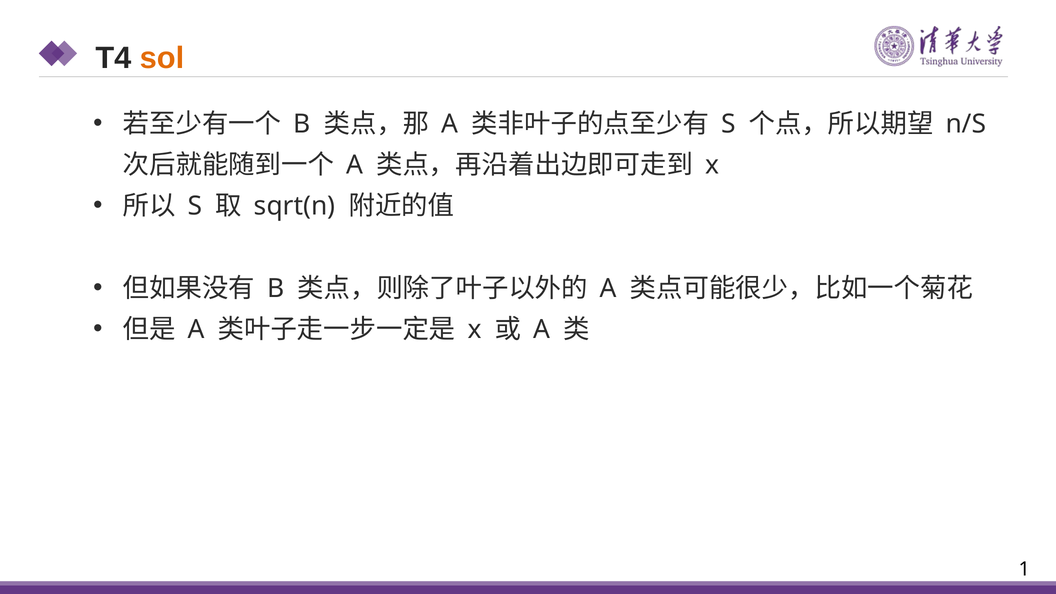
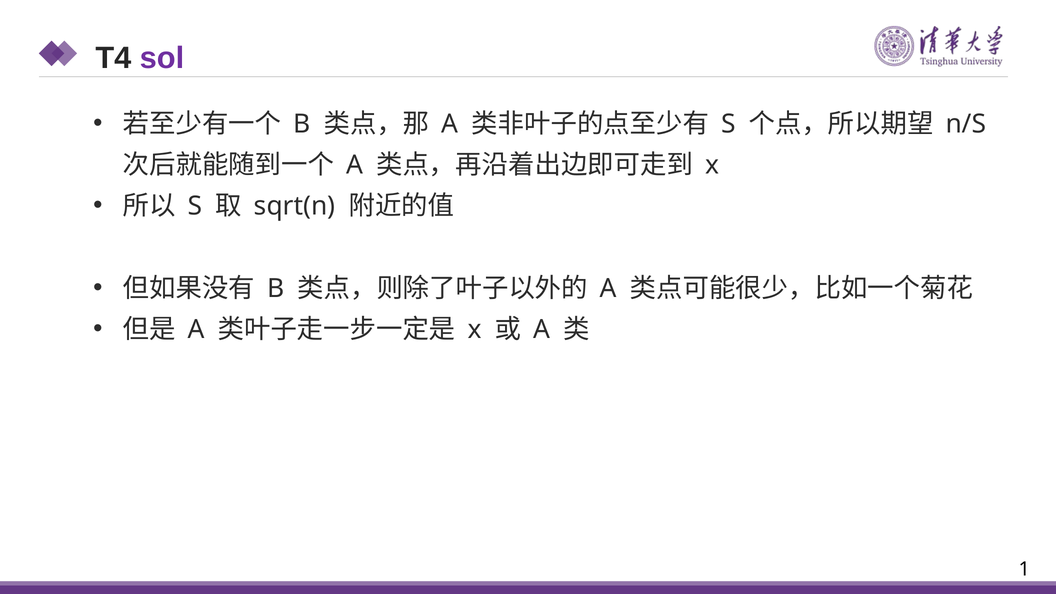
sol colour: orange -> purple (162, 58)
